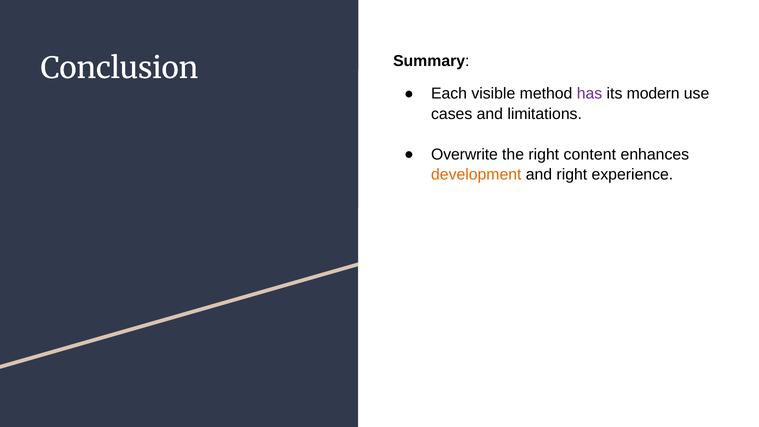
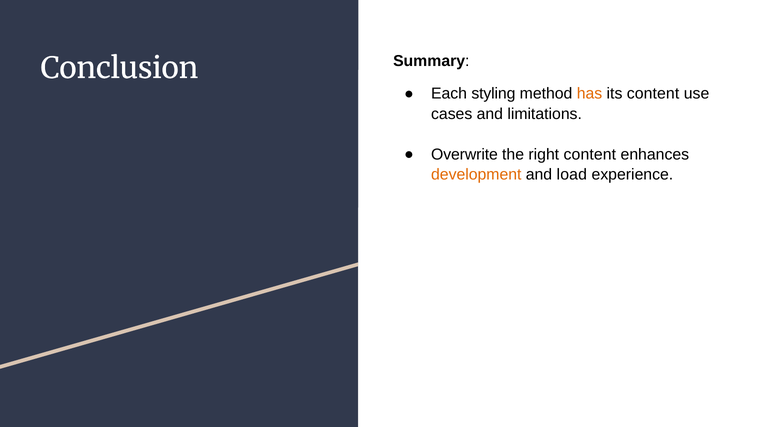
visible: visible -> styling (493, 94)
has colour: purple -> orange (589, 94)
its modern: modern -> content (653, 94)
and right: right -> load (572, 174)
